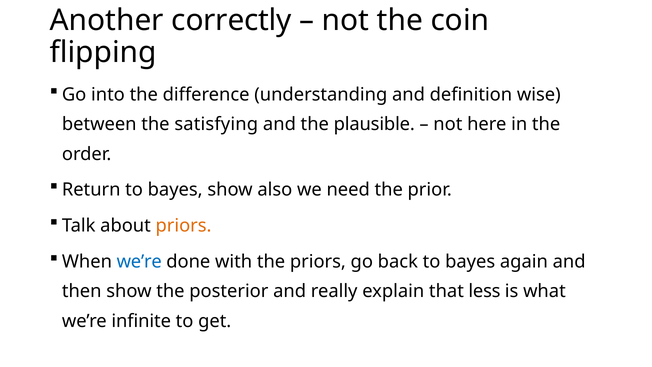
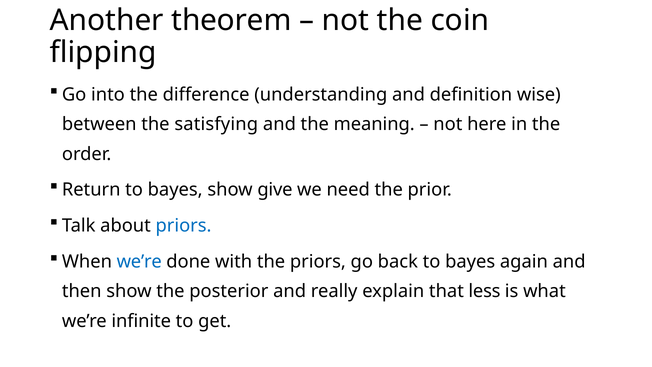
correctly: correctly -> theorem (231, 20)
plausible: plausible -> meaning (374, 124)
also: also -> give (275, 190)
priors colour: orange -> blue (184, 226)
